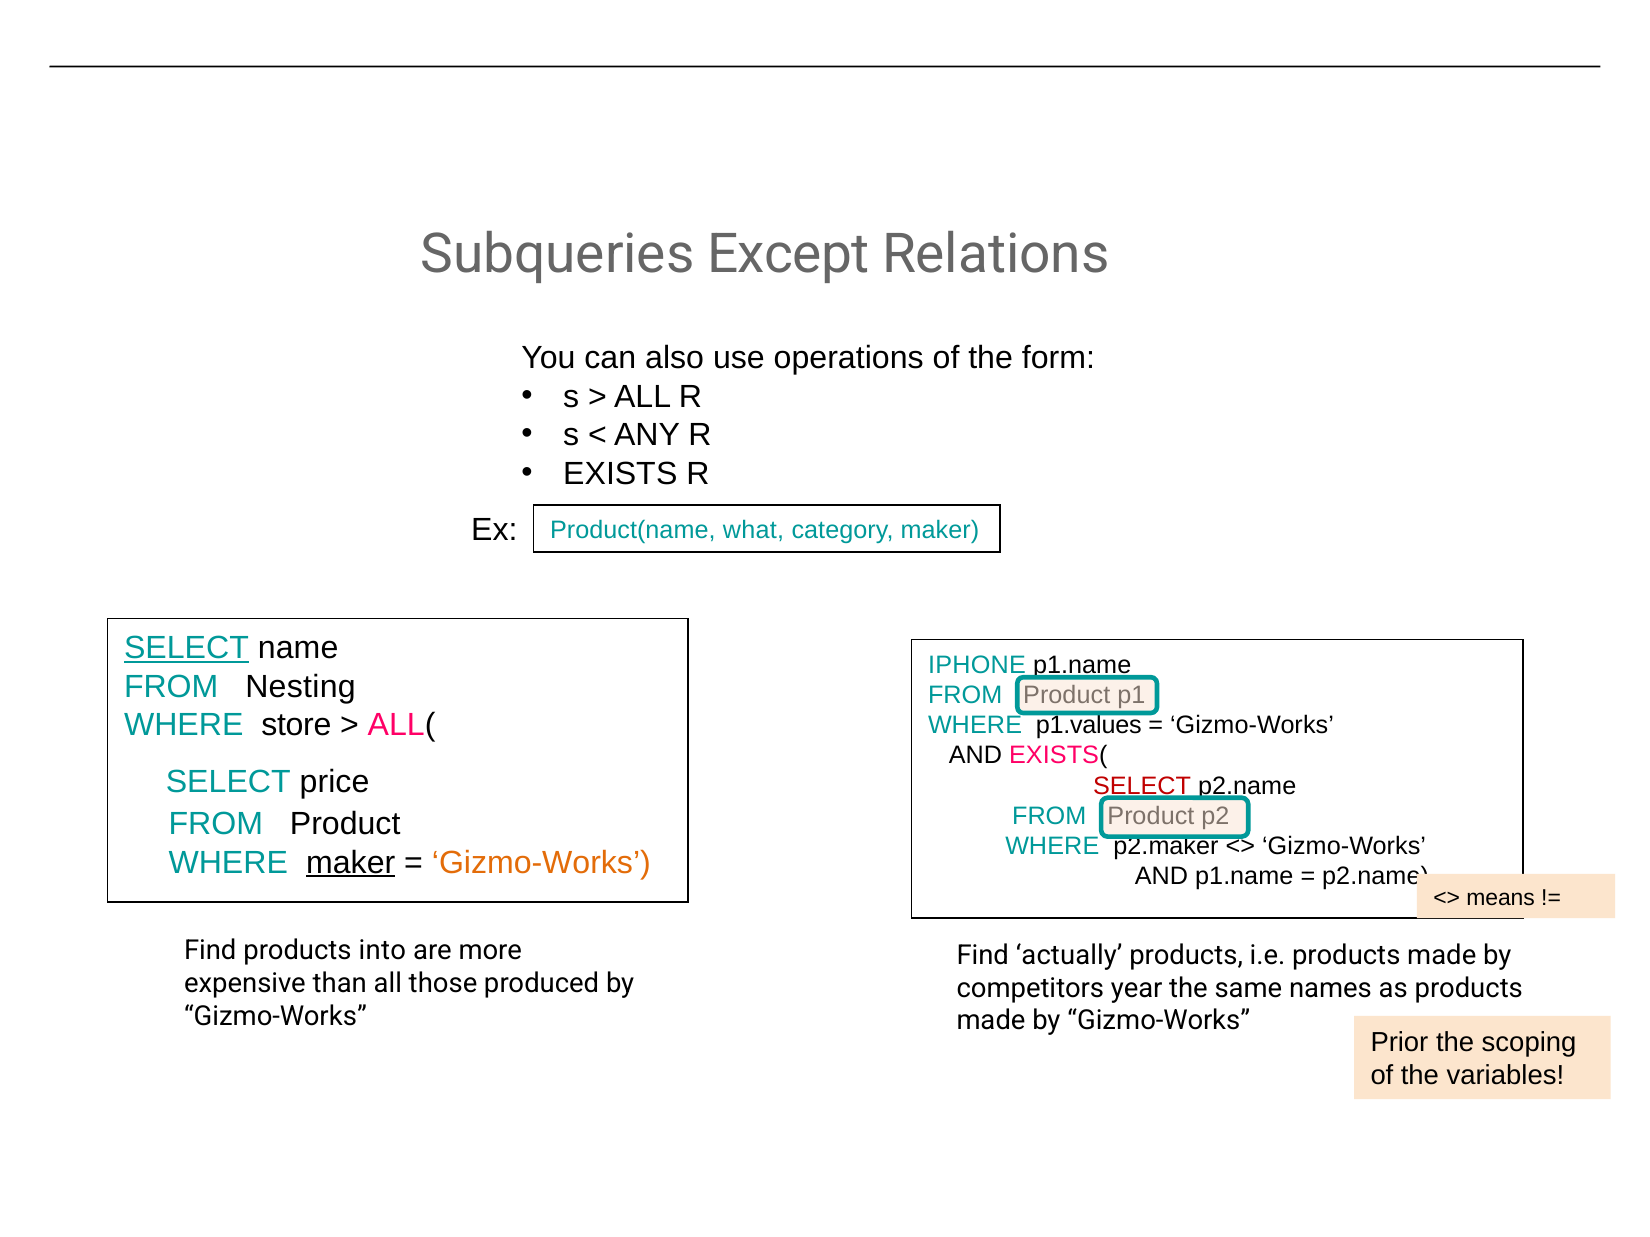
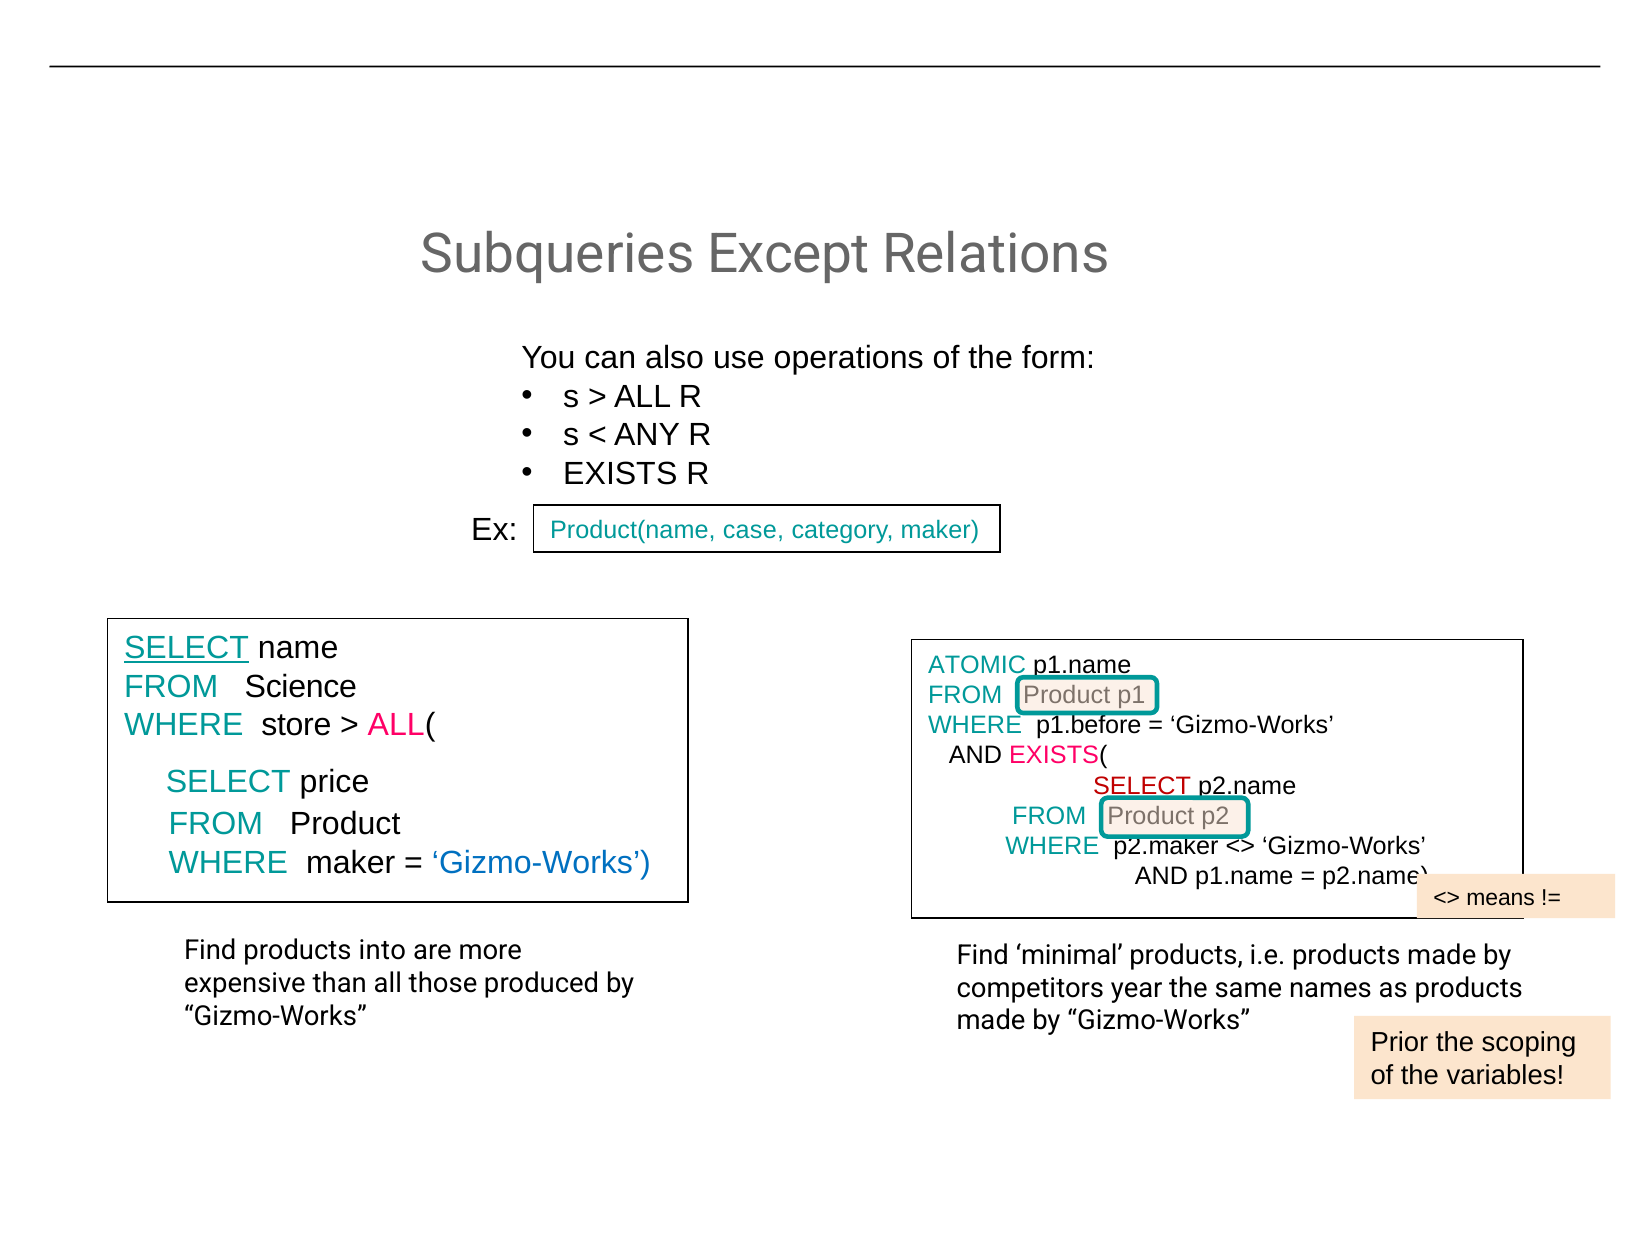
what: what -> case (753, 530)
IPHONE: IPHONE -> ATOMIC (977, 665)
Nesting: Nesting -> Science (301, 687)
p1.values: p1.values -> p1.before (1089, 726)
maker underline: present -> none (351, 863)
Gizmo-Works colour: orange -> blue (541, 863)
actually: actually -> minimal (1069, 955)
